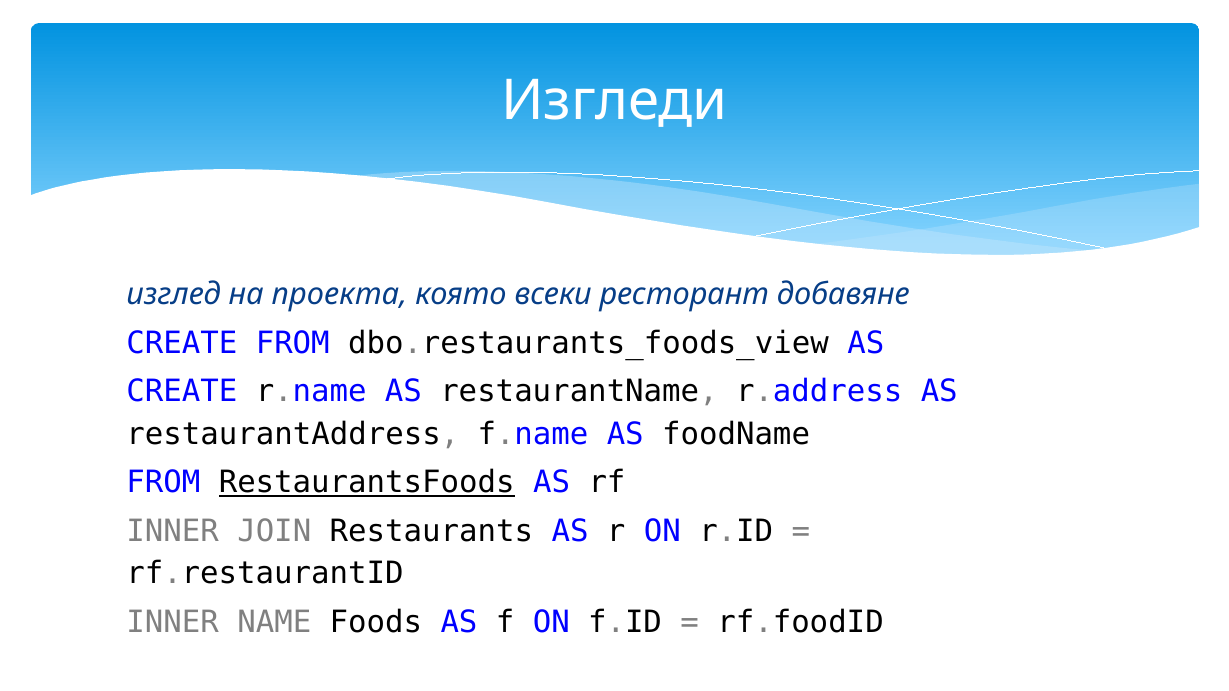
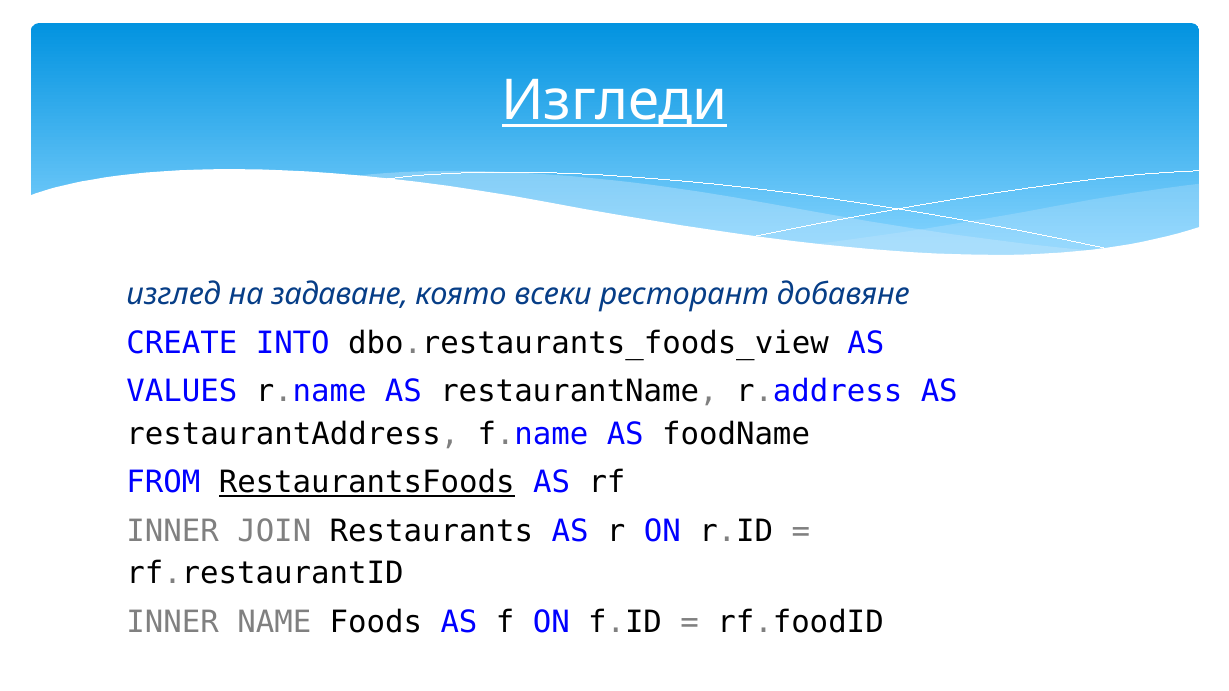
Изгледи underline: none -> present (615, 101)
проекта: проекта -> задаване (340, 295)
CREATE FROM: FROM -> INTO (293, 343)
CREATE: CREATE -> VALUES (182, 392)
